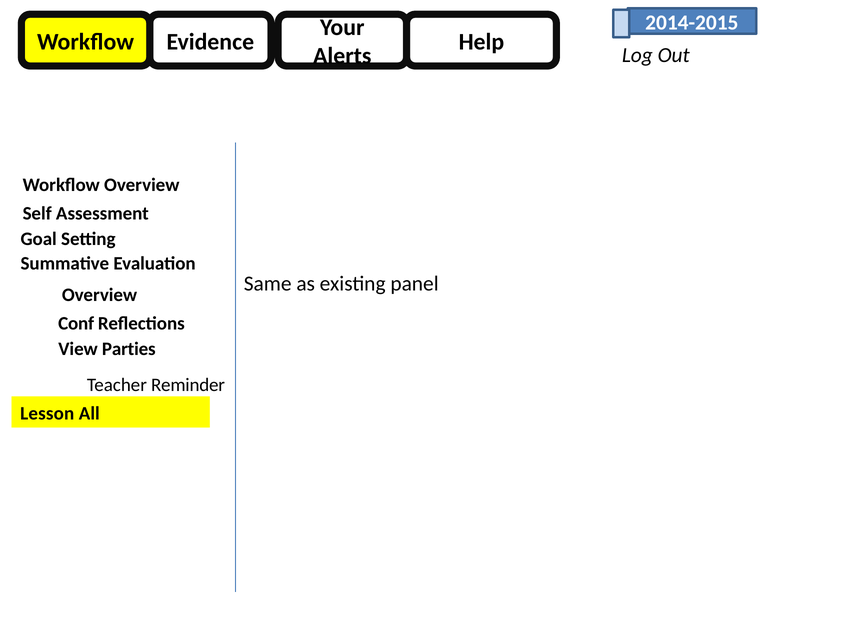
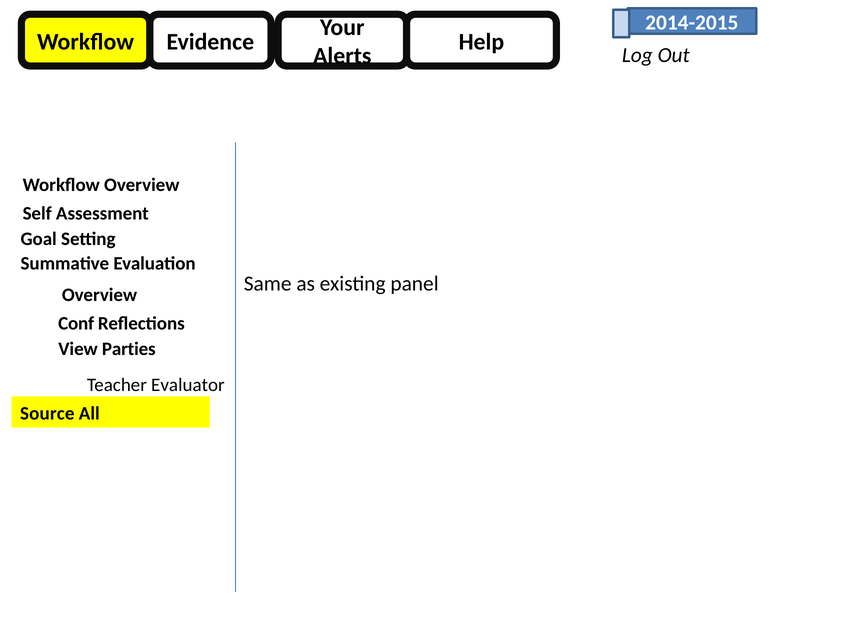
Reminder: Reminder -> Evaluator (188, 385)
Lesson: Lesson -> Source (47, 413)
